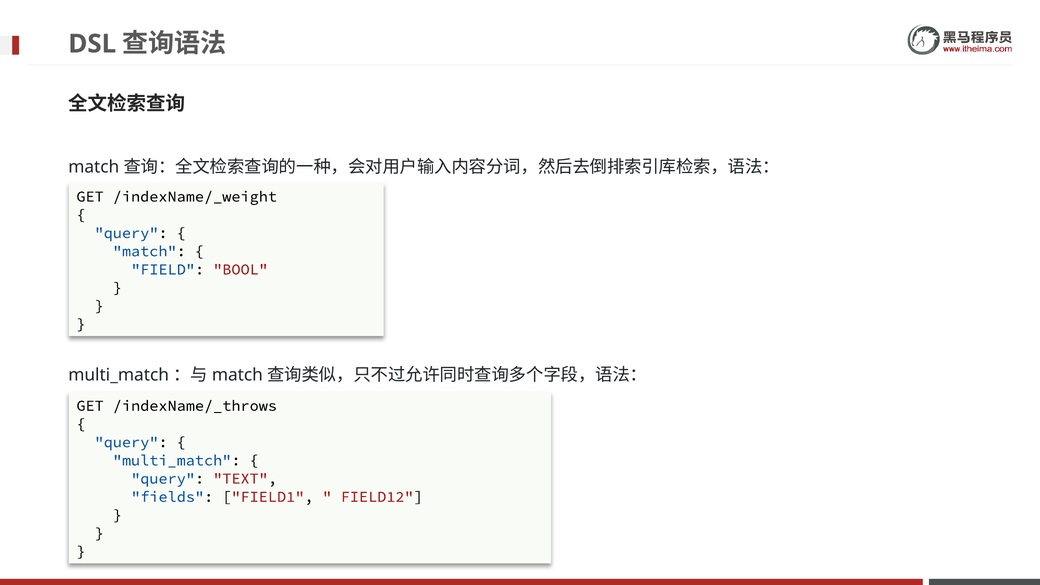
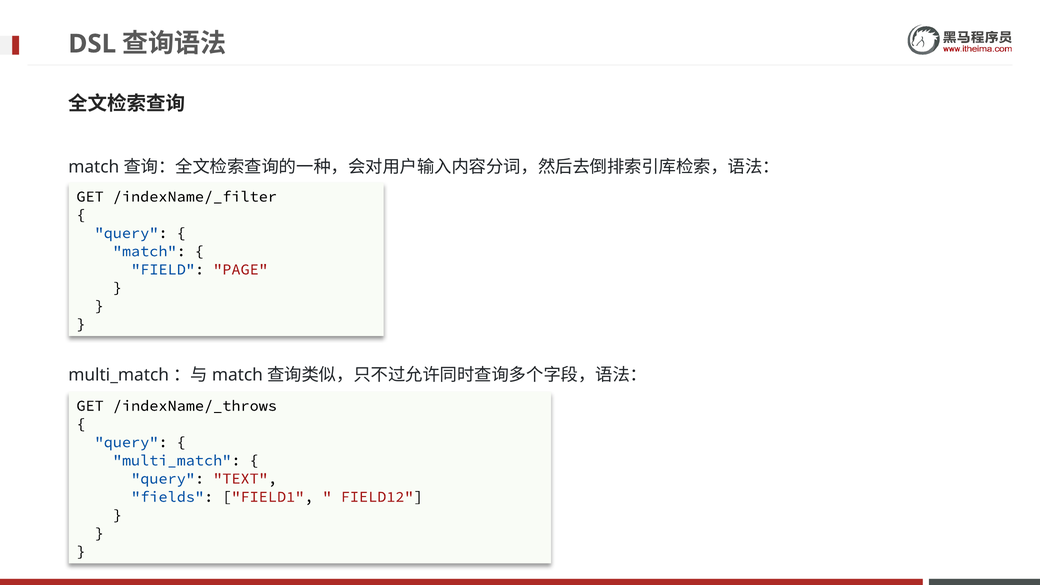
/indexName/_weight: /indexName/_weight -> /indexName/_filter (195, 197)
BOOL: BOOL -> PAGE (241, 269)
